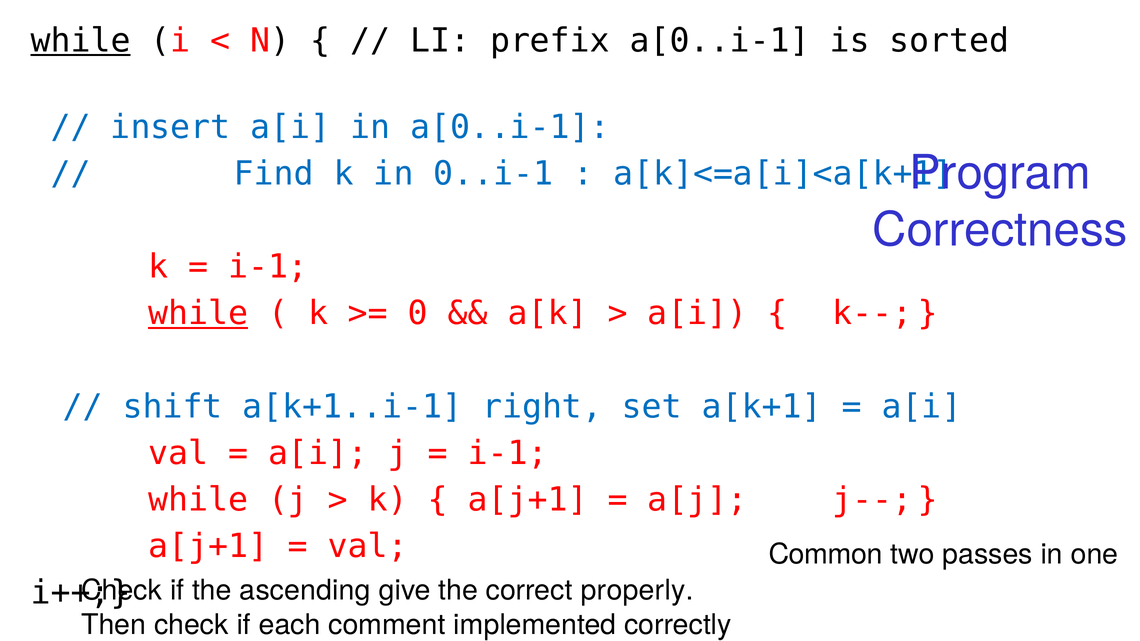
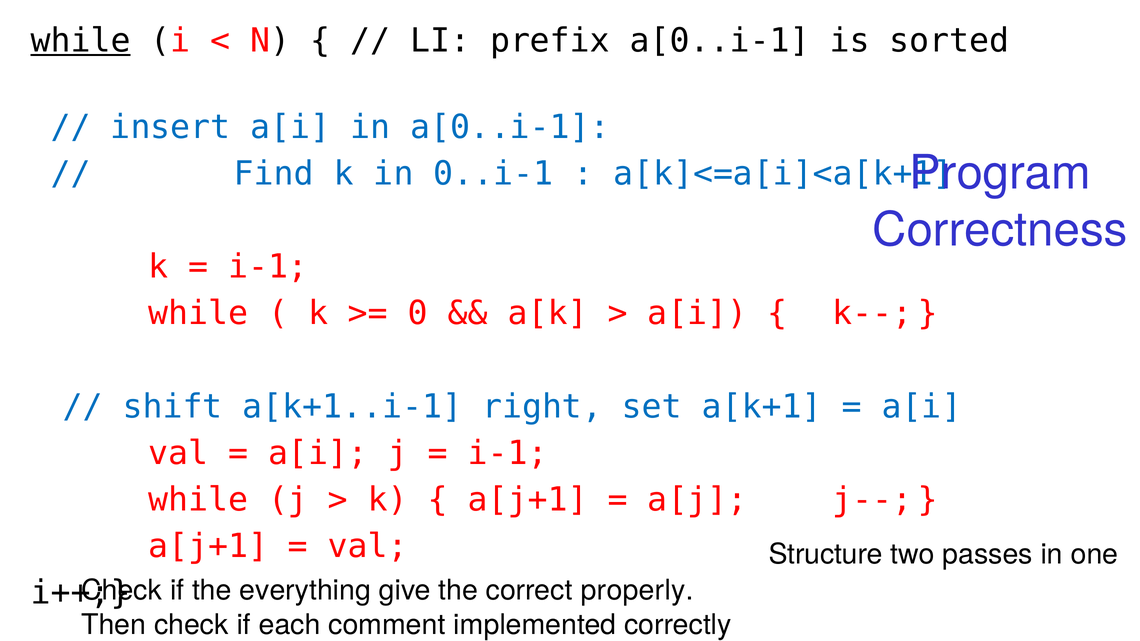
while underline: present -> none (198, 314)
Common: Common -> Structure (826, 555)
ascending: ascending -> everything (305, 591)
